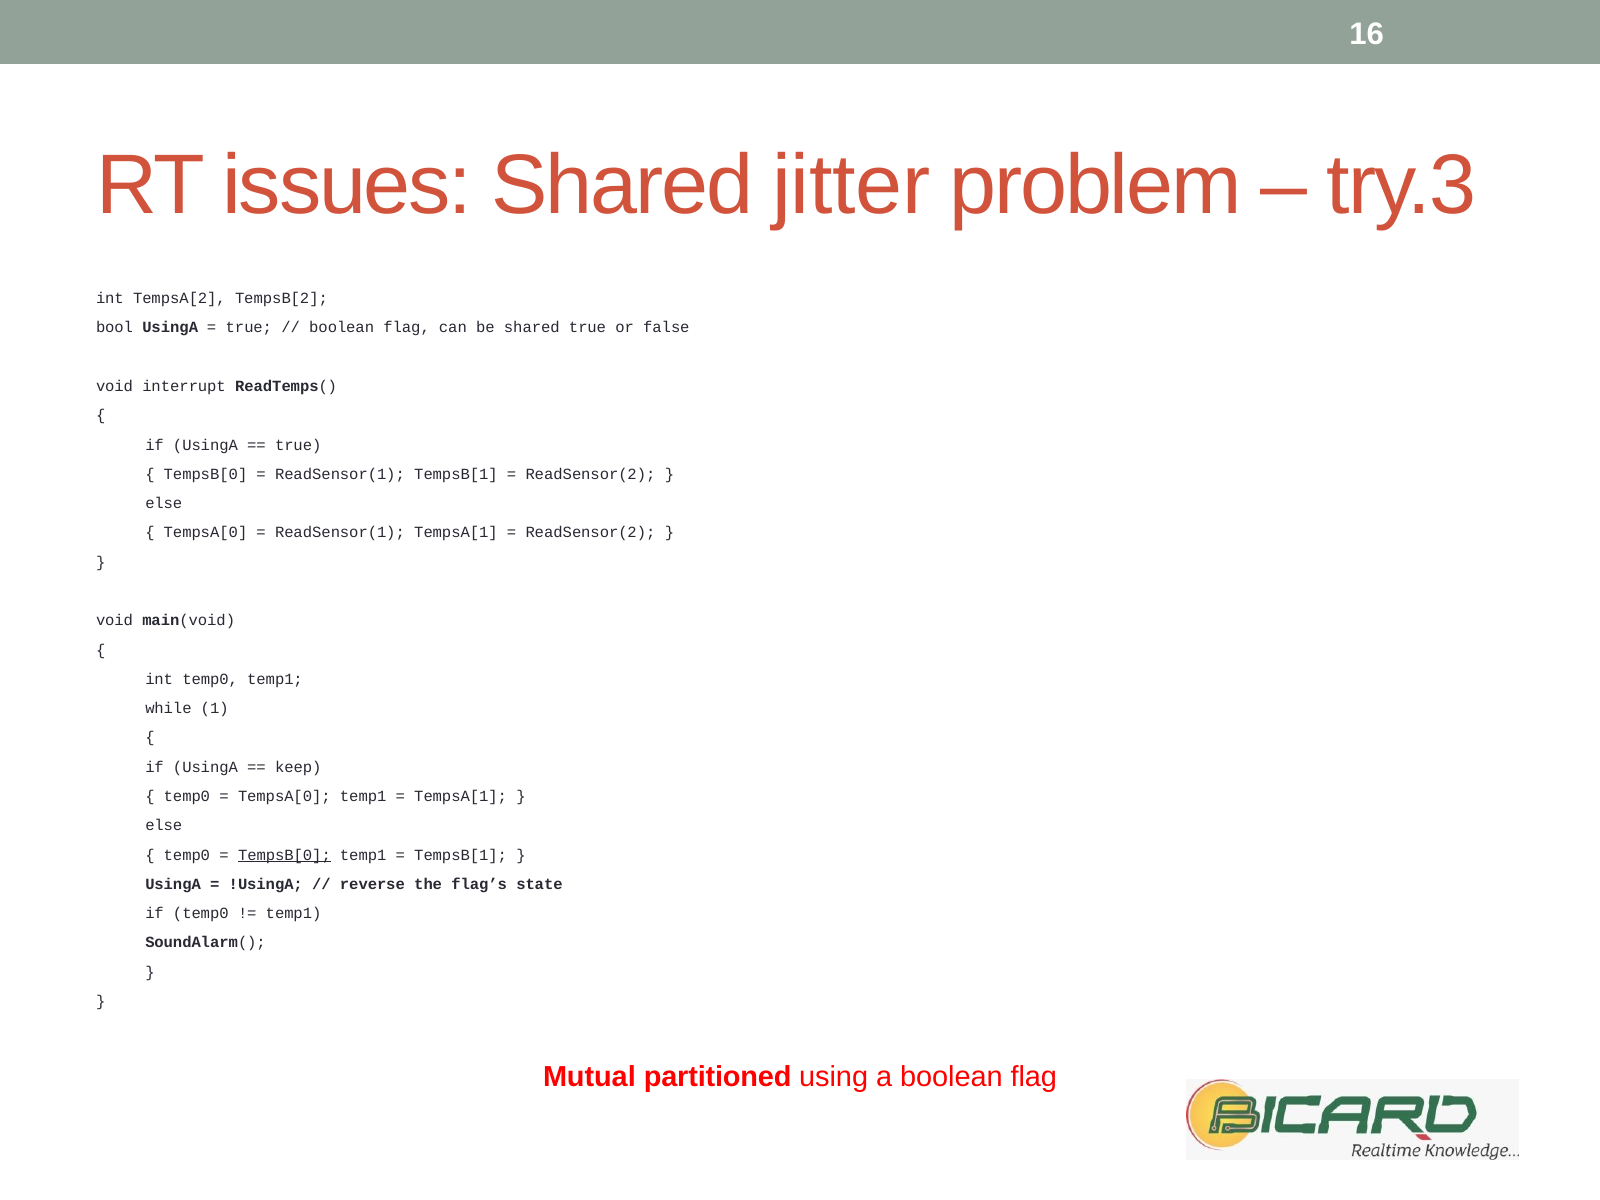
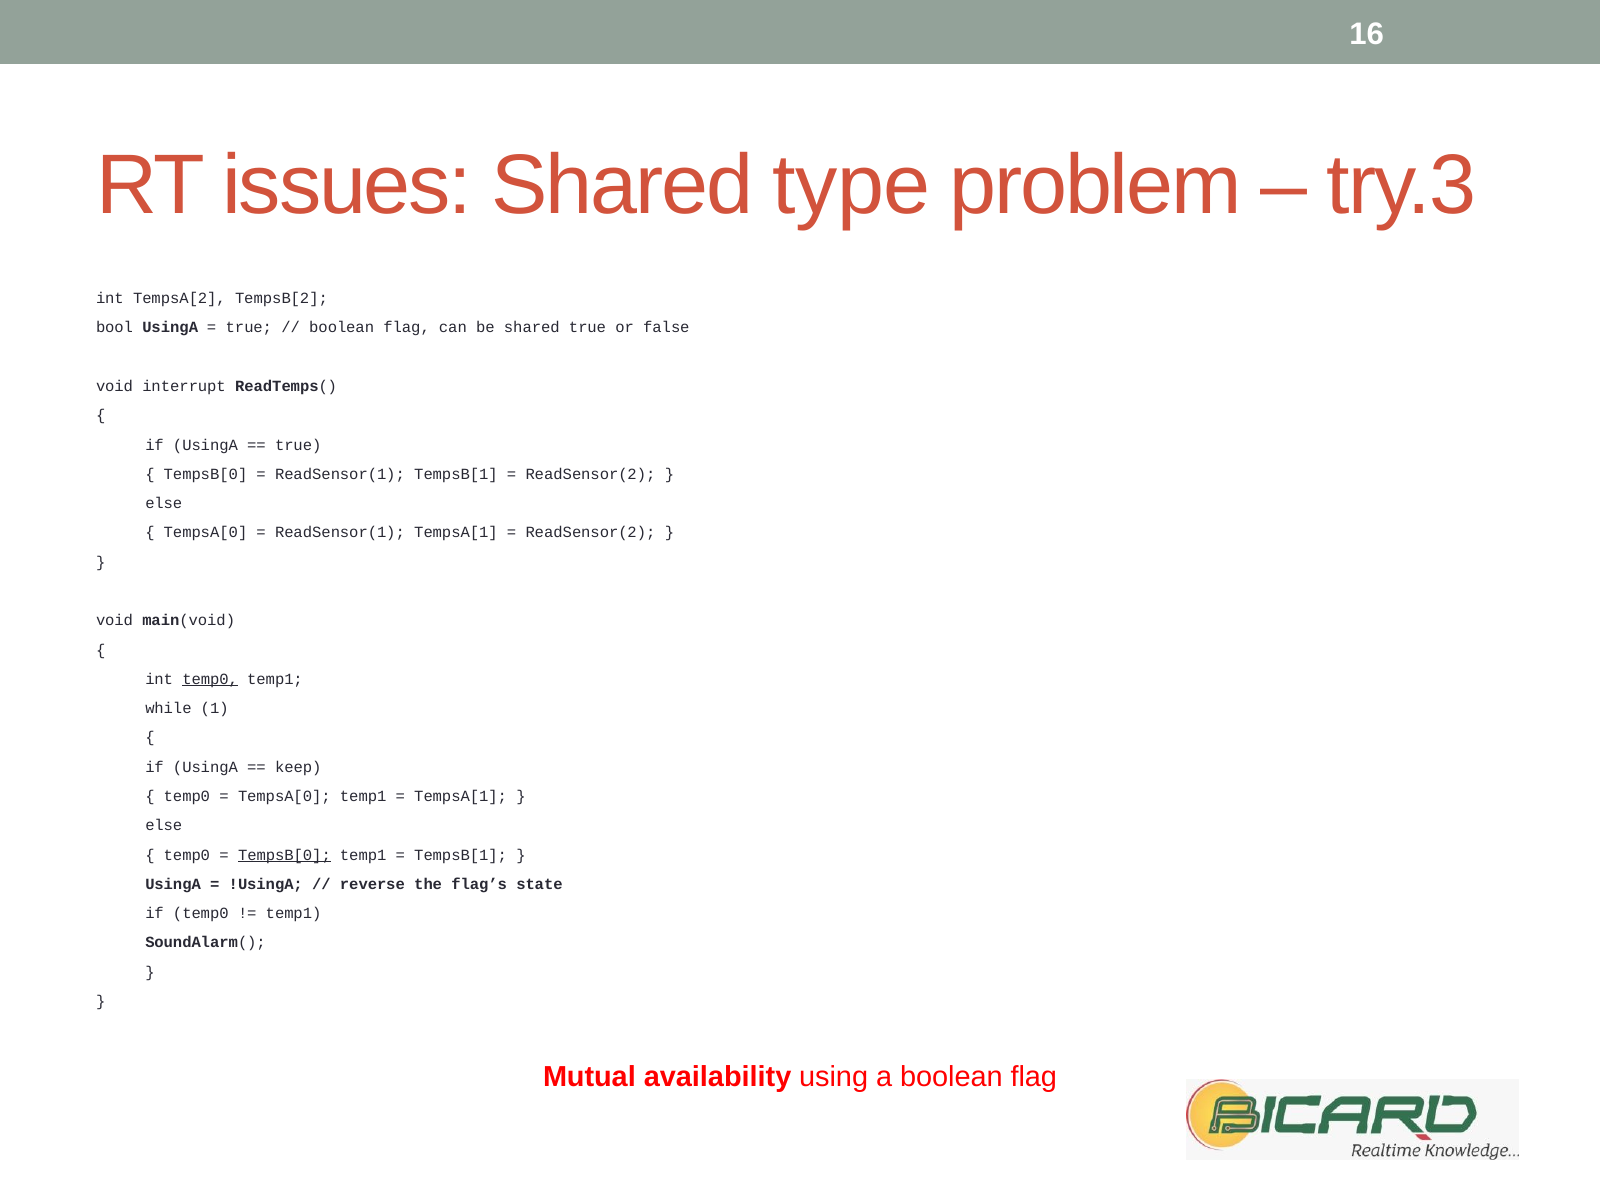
jitter: jitter -> type (851, 186)
temp0 underline: none -> present (210, 679)
partitioned: partitioned -> availability (718, 1077)
